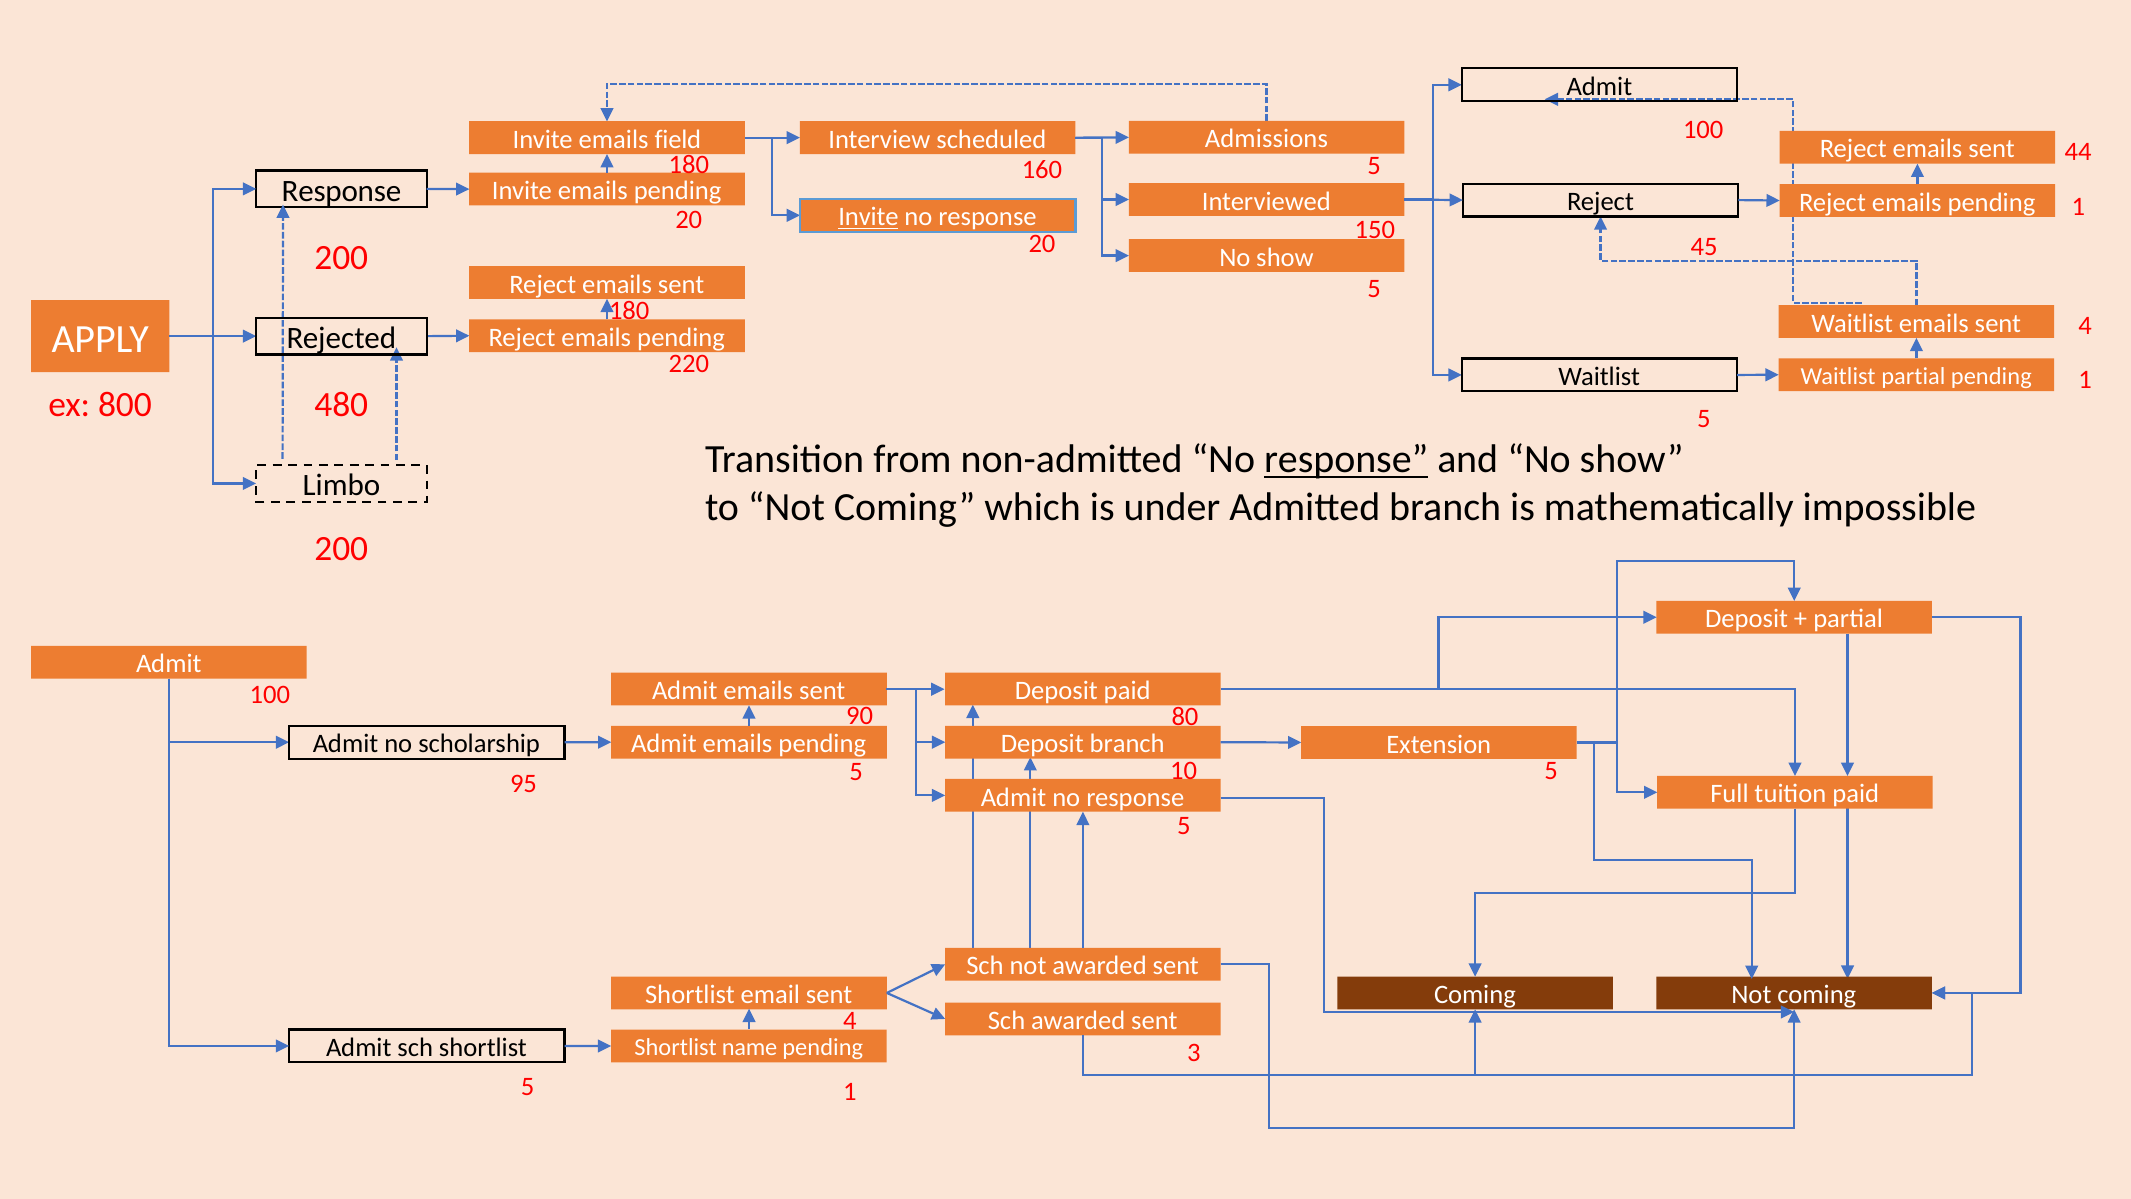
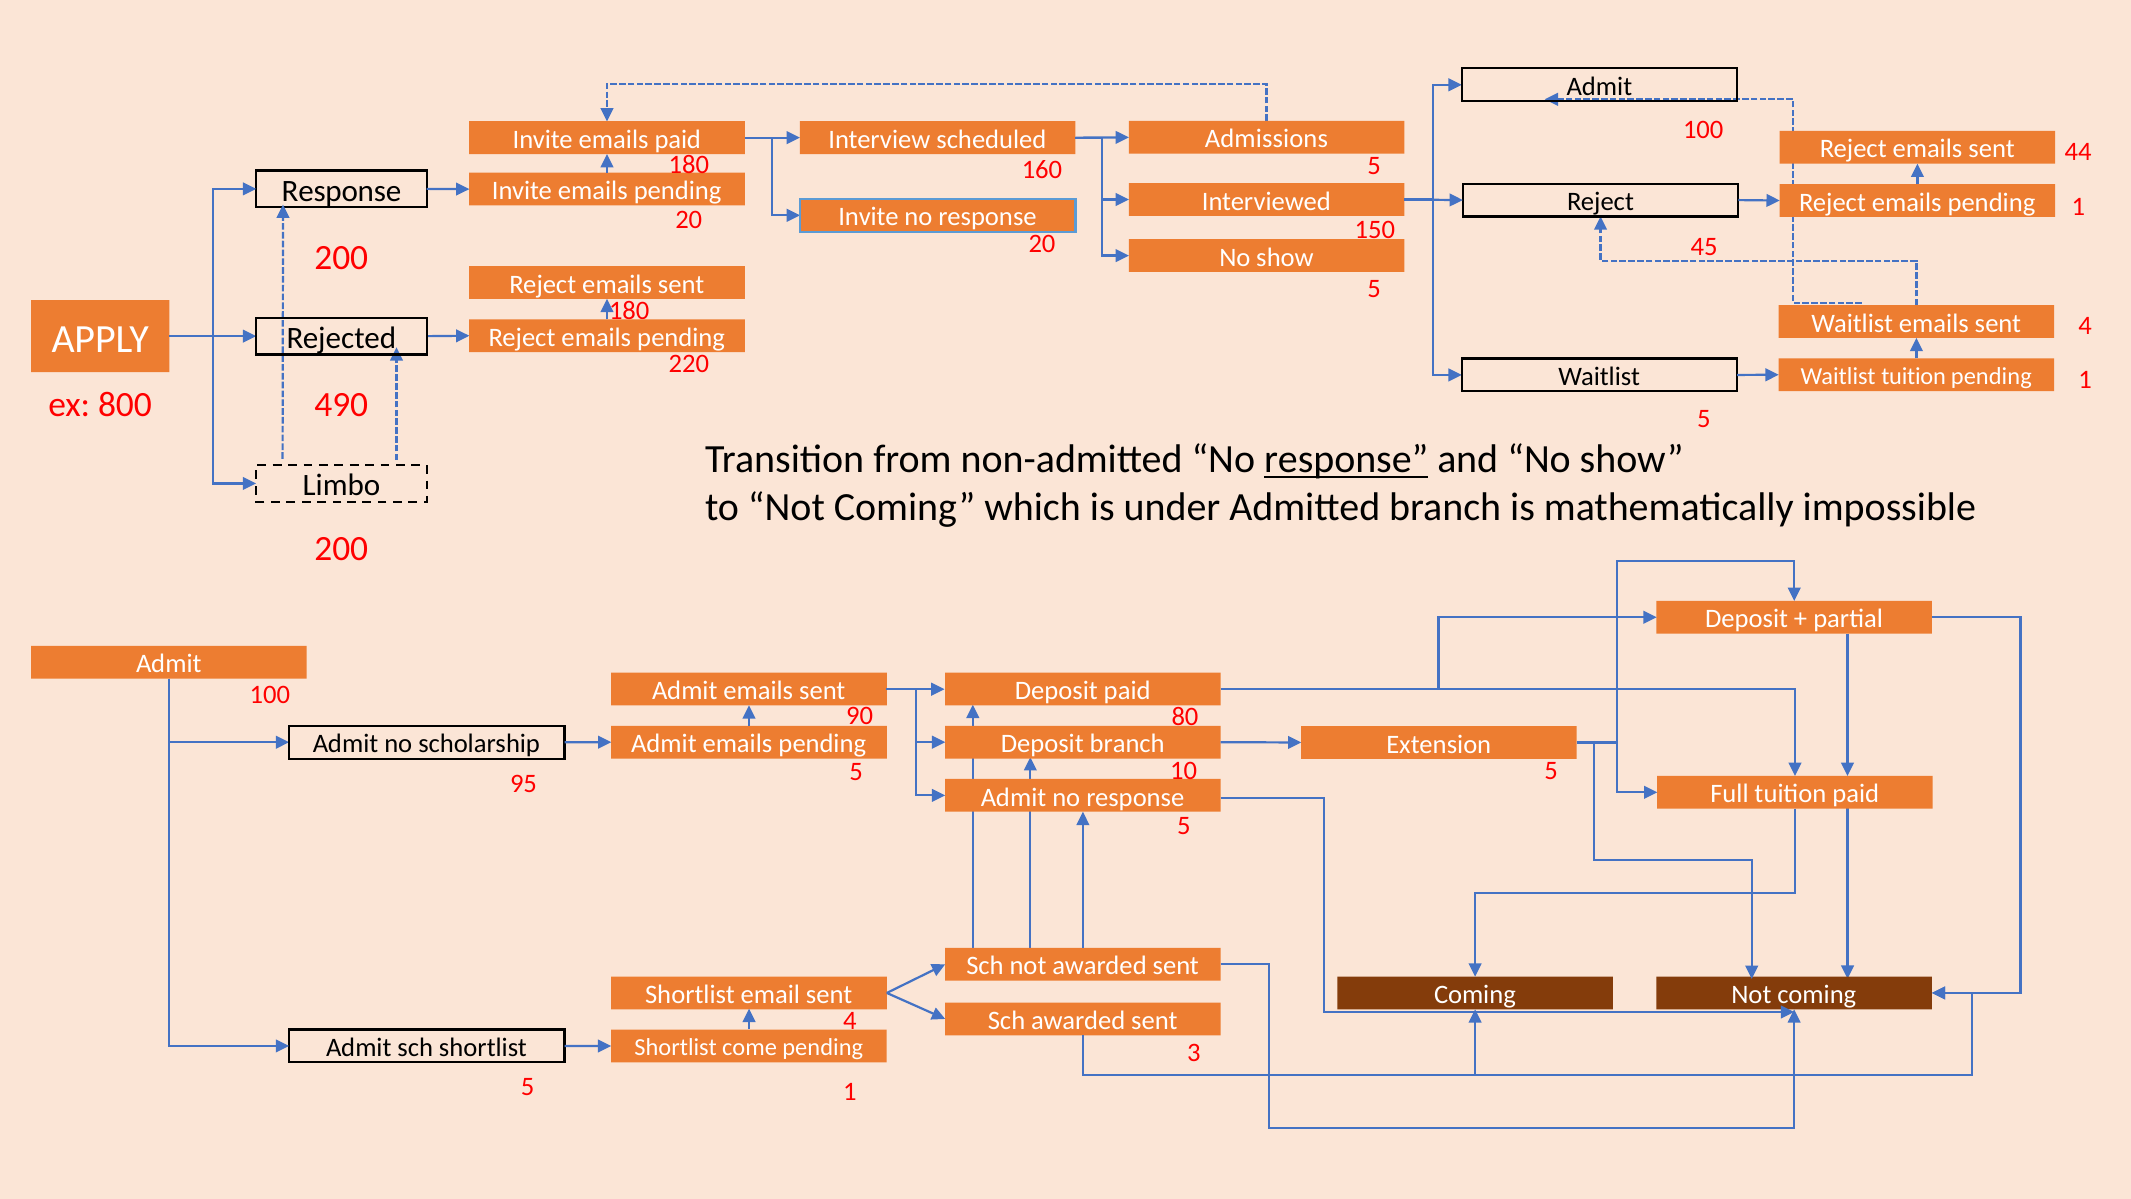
emails field: field -> paid (678, 139)
Invite underline: present -> none (868, 217)
Waitlist partial: partial -> tuition (1914, 376)
480: 480 -> 490 (341, 404)
name: name -> come (749, 1047)
